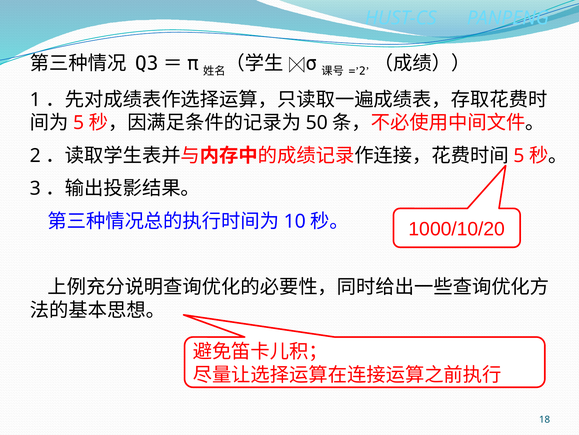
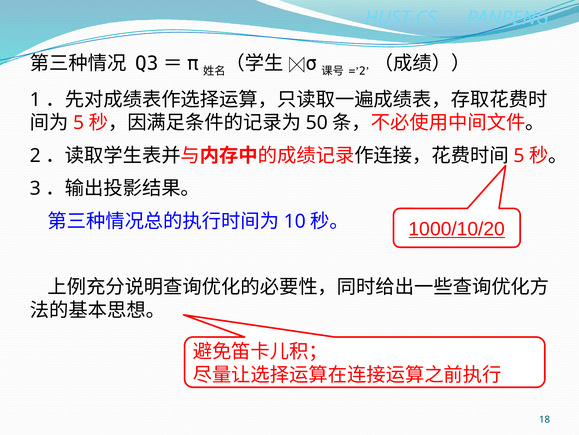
1000/10/20 underline: none -> present (457, 229)
